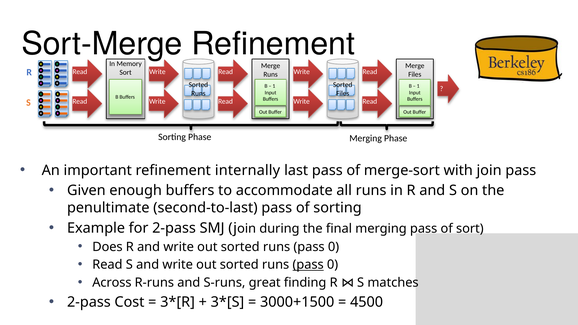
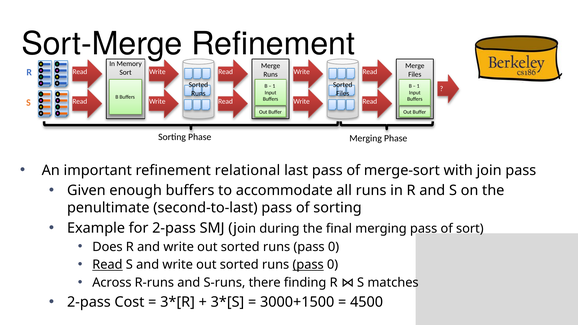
internally: internally -> relational (247, 170)
Read underline: none -> present (107, 265)
great: great -> there (265, 283)
